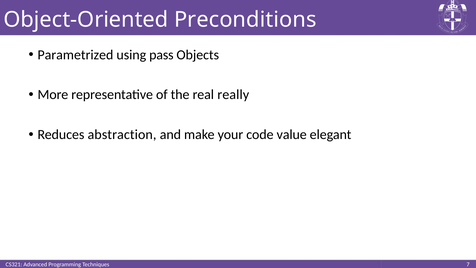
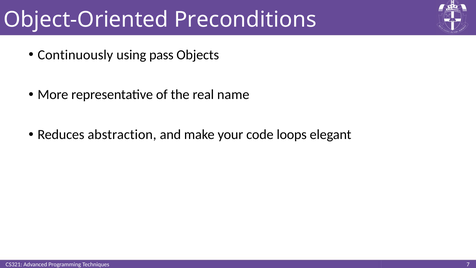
Parametrized: Parametrized -> Continuously (75, 55)
really: really -> name (233, 95)
value: value -> loops (292, 134)
